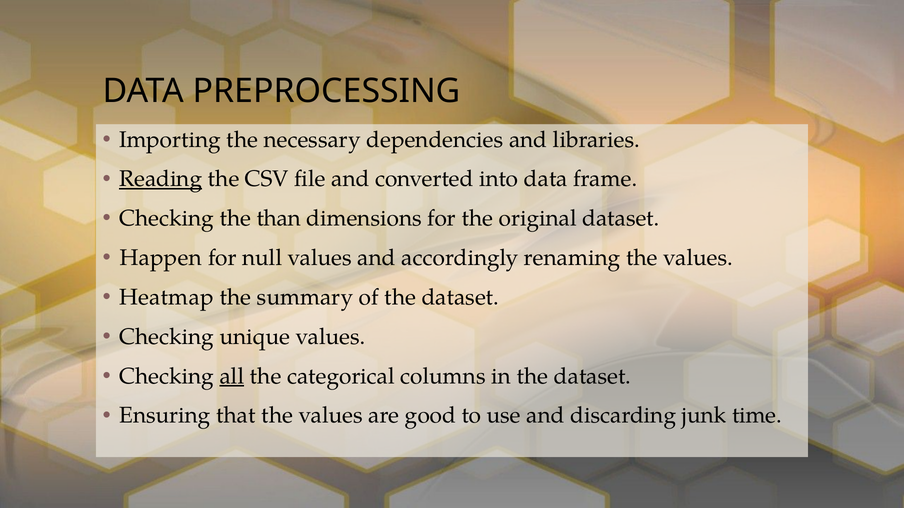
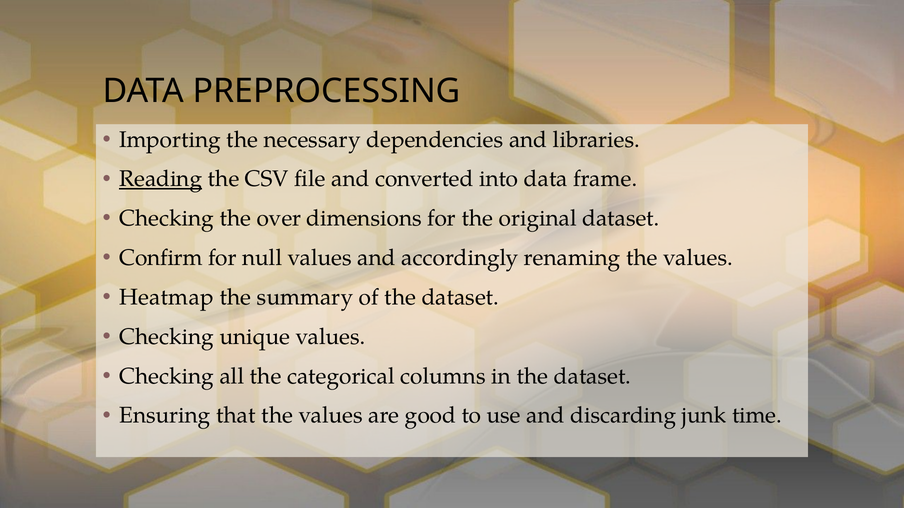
than: than -> over (279, 219)
Happen: Happen -> Confirm (161, 258)
all underline: present -> none (232, 377)
